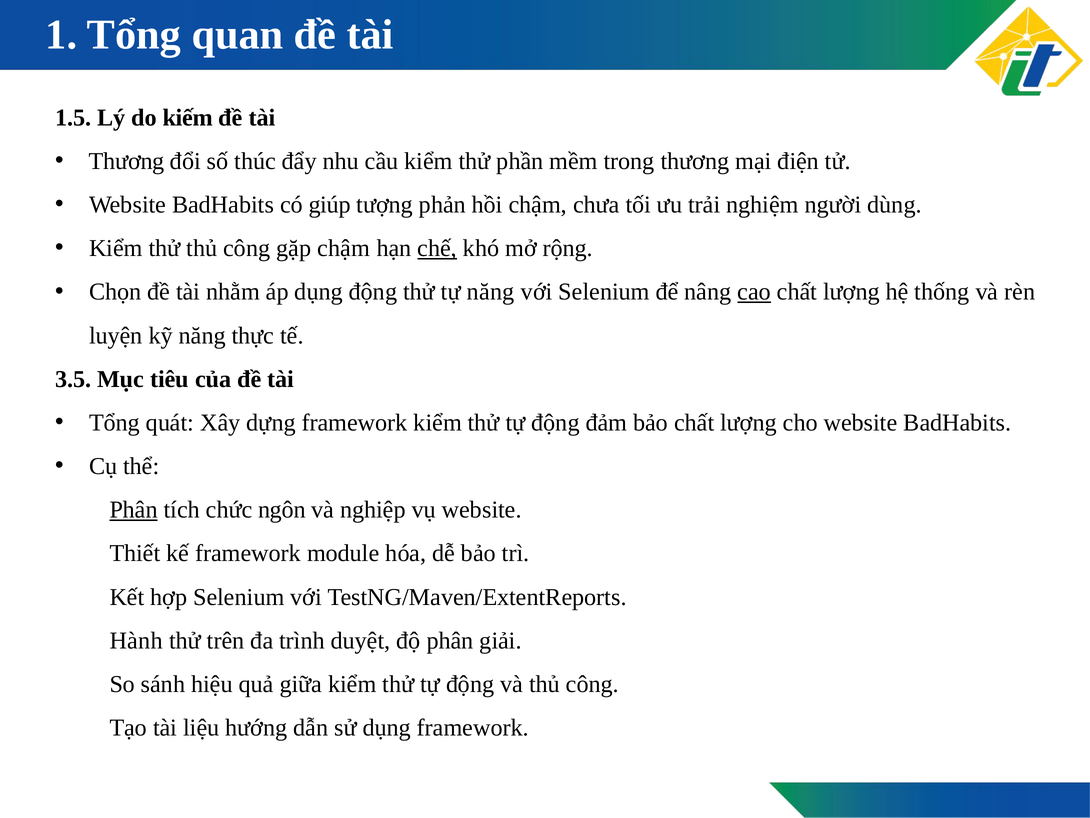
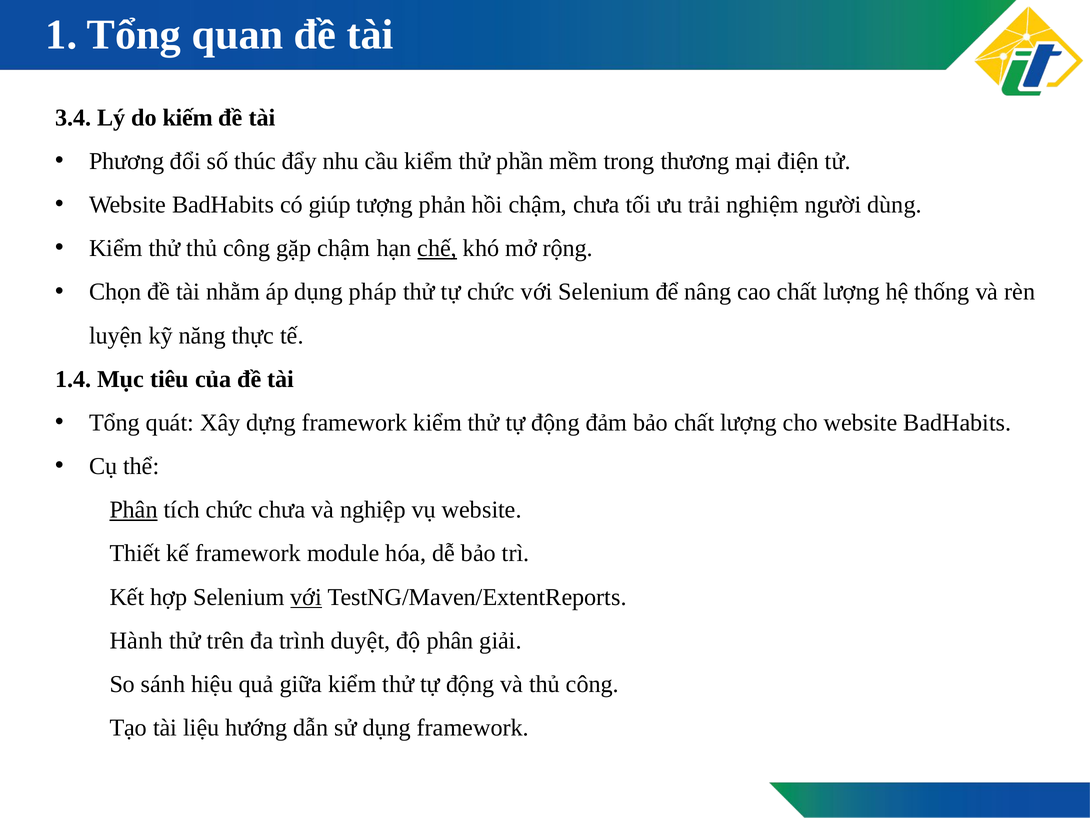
1.5: 1.5 -> 3.4 (73, 118)
Thương: Thương -> Phương (127, 161)
dụng động: động -> pháp (373, 292)
tự năng: năng -> chức (491, 292)
cao underline: present -> none (754, 292)
3.5: 3.5 -> 1.4 (73, 379)
chức ngôn: ngôn -> chưa (282, 510)
với underline: none -> present (306, 597)
